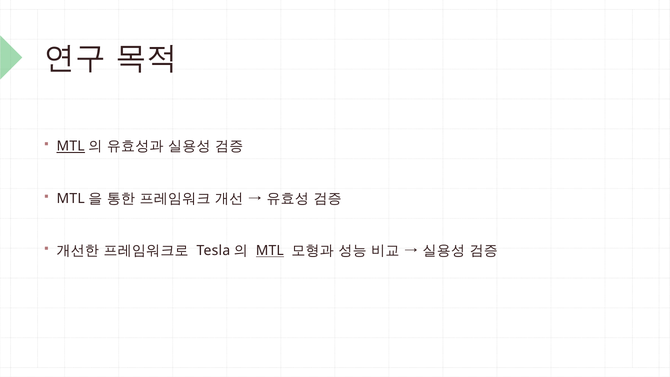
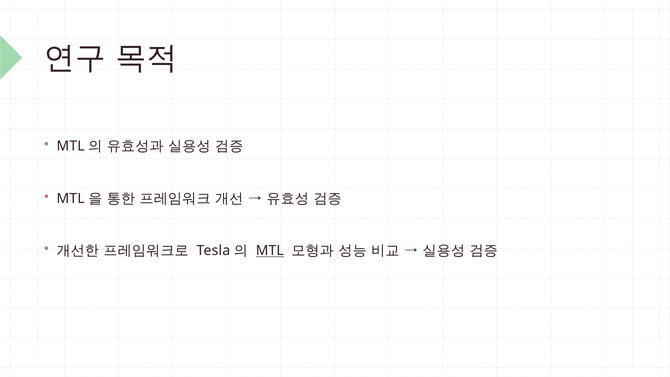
MTL underline: present -> none (71, 146)
